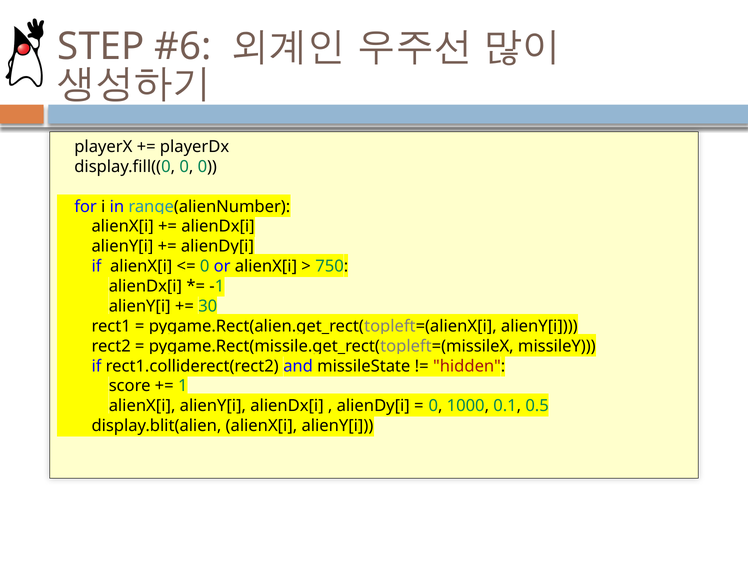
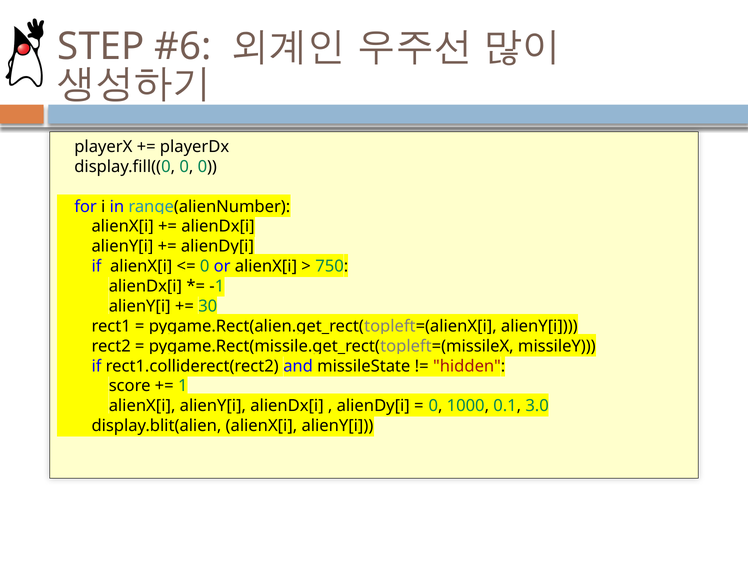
0.5: 0.5 -> 3.0 (537, 406)
